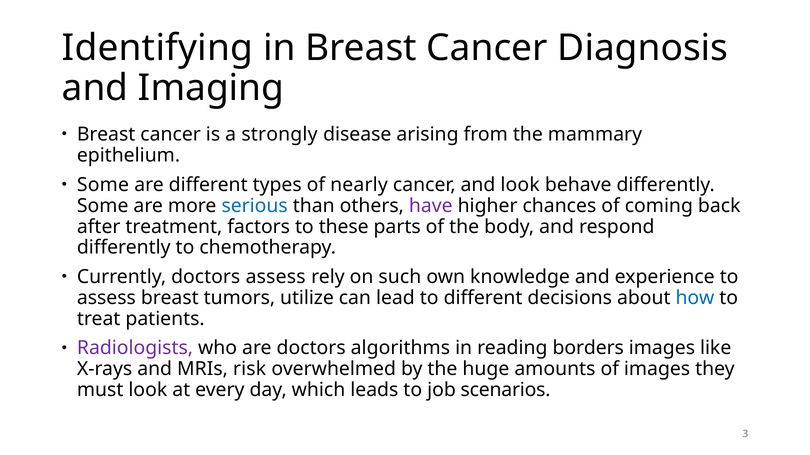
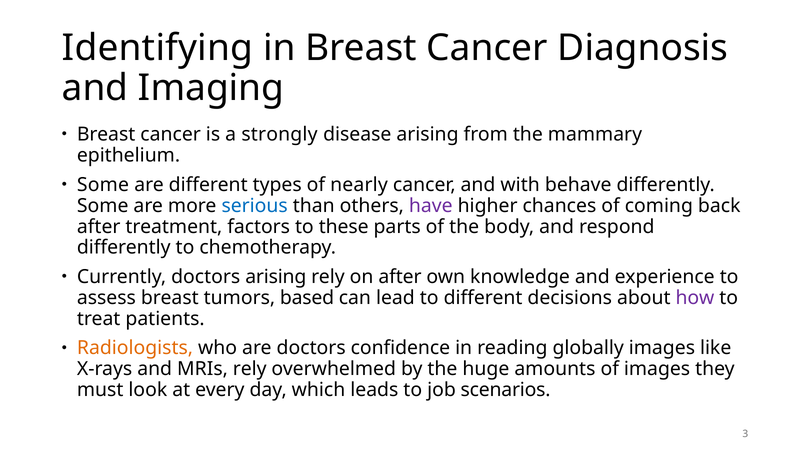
and look: look -> with (520, 185)
doctors assess: assess -> arising (276, 277)
on such: such -> after (400, 277)
utilize: utilize -> based (307, 298)
how colour: blue -> purple (695, 298)
Radiologists colour: purple -> orange (135, 349)
algorithms: algorithms -> confidence (400, 349)
borders: borders -> globally (588, 349)
MRIs risk: risk -> rely (250, 370)
